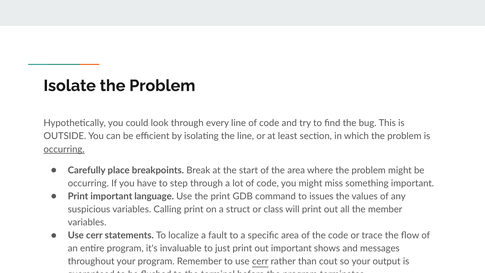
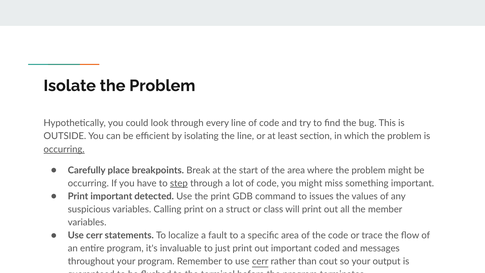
step underline: none -> present (179, 183)
language: language -> detected (154, 196)
shows: shows -> coded (327, 248)
